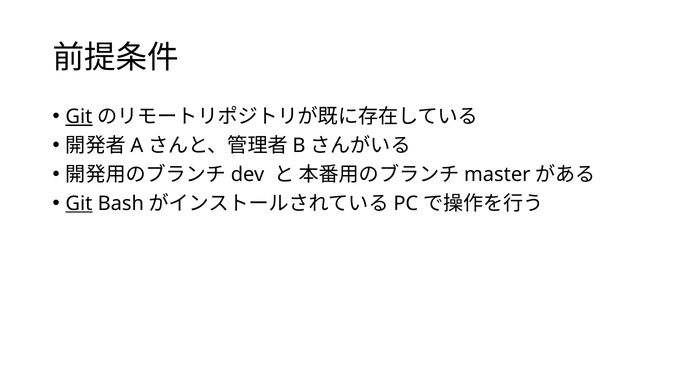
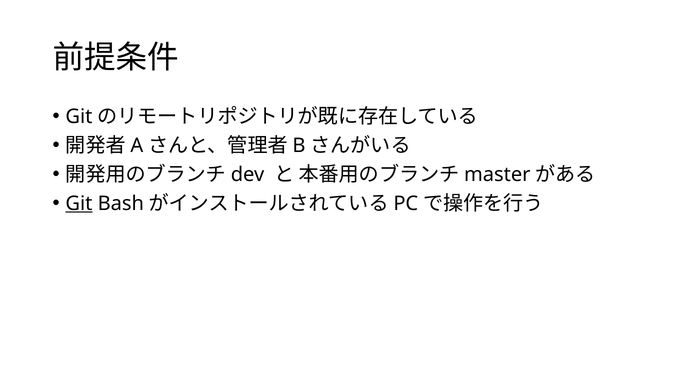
Git underline: present -> none (79, 116)
